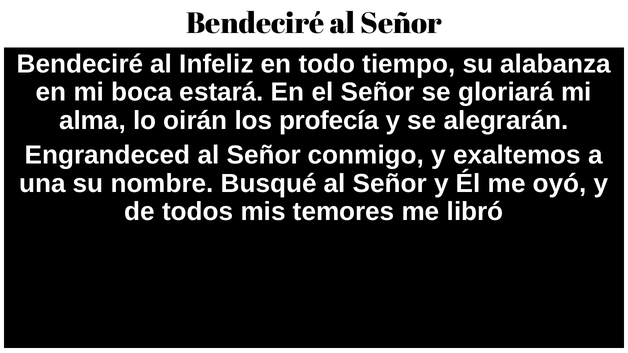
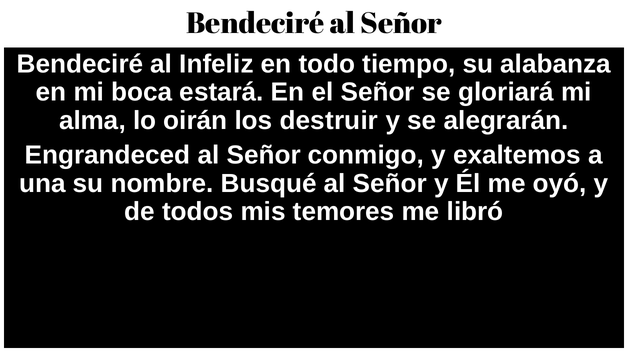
profecía: profecía -> destruir (329, 121)
